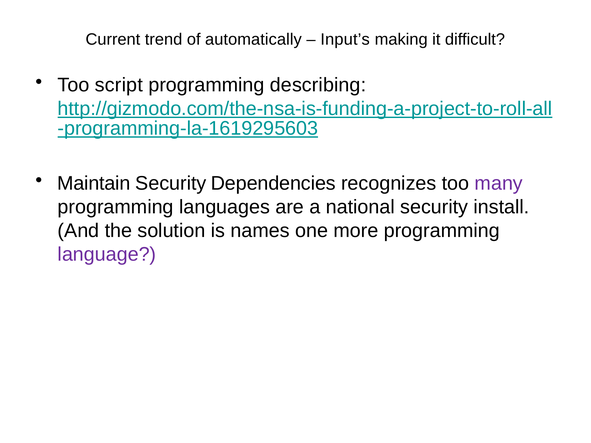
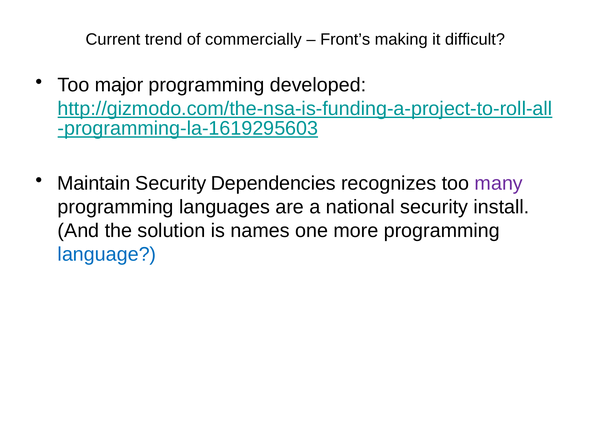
automatically: automatically -> commercially (253, 40)
Input’s: Input’s -> Front’s (345, 40)
script: script -> major (119, 85)
describing: describing -> developed (318, 85)
language colour: purple -> blue (107, 255)
